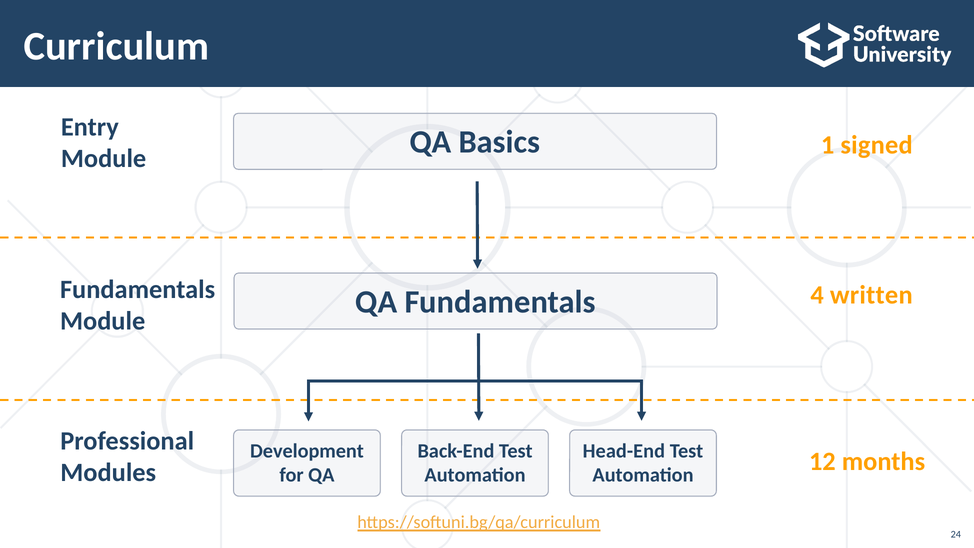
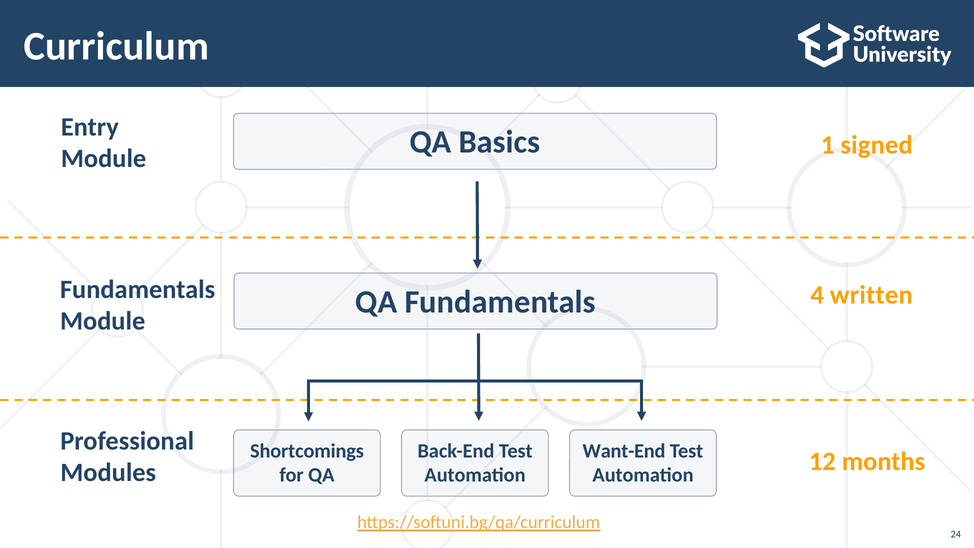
Development: Development -> Shortcomings (307, 451)
Head-End: Head-End -> Want-End (624, 451)
